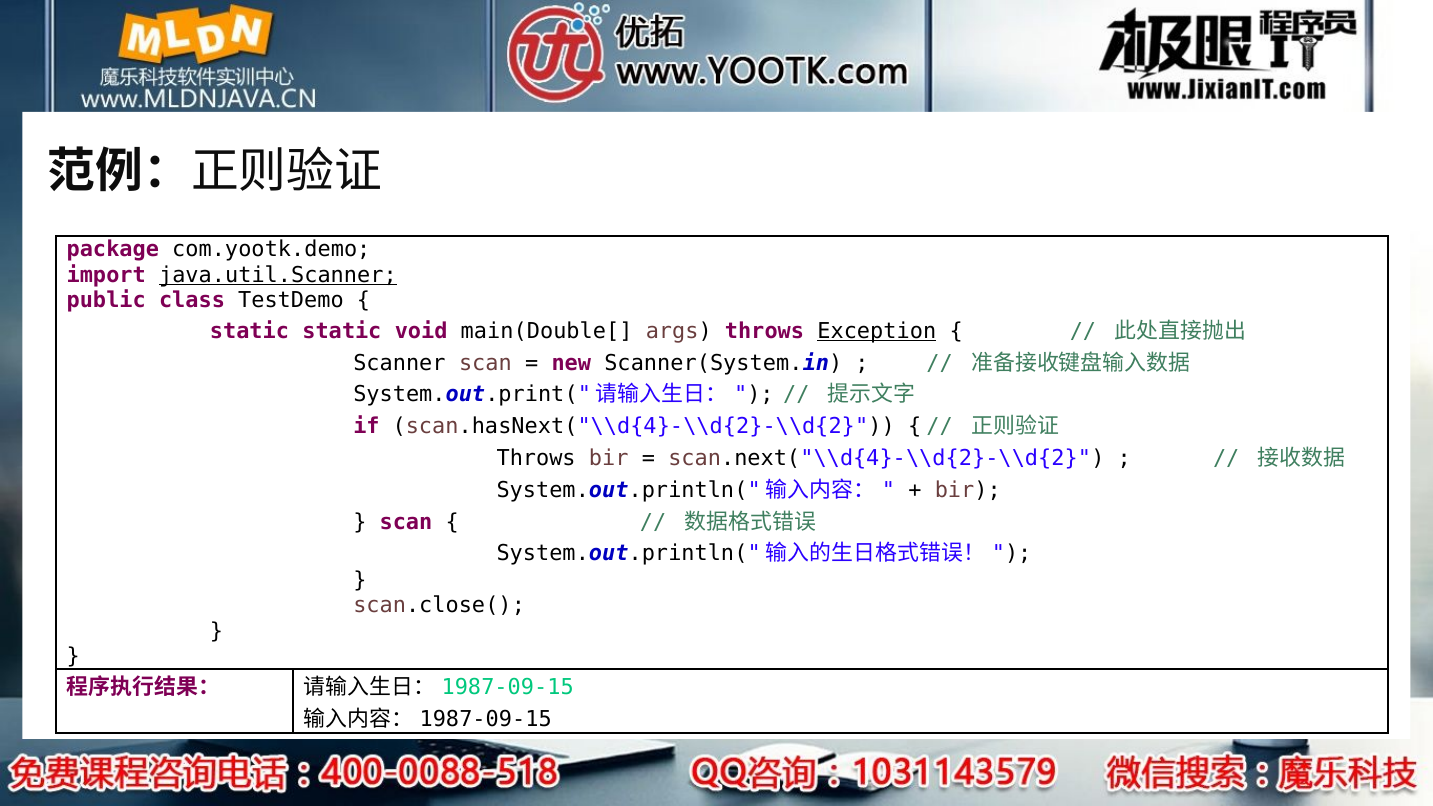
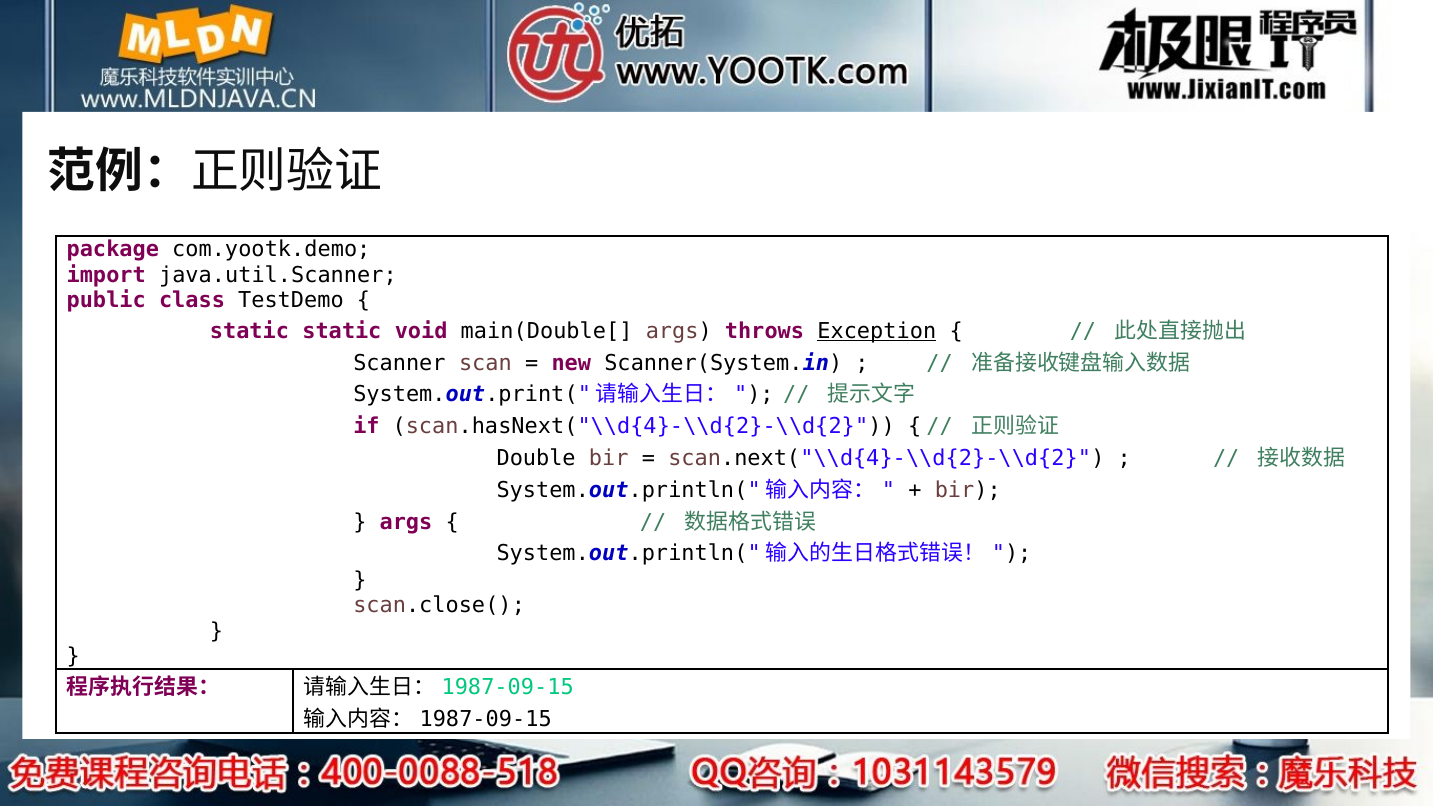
java.util.Scanner underline: present -> none (278, 275)
Throws: Throws -> Double (536, 458)
scan: scan -> args (406, 522)
